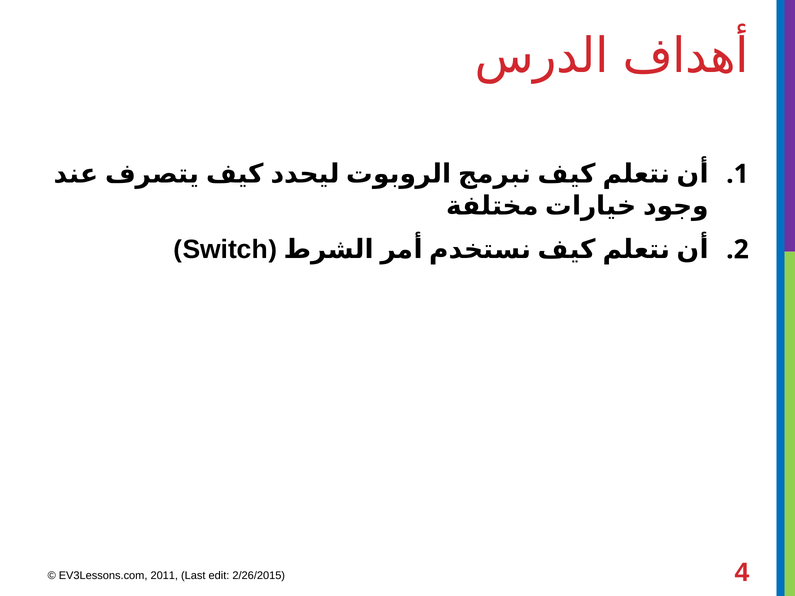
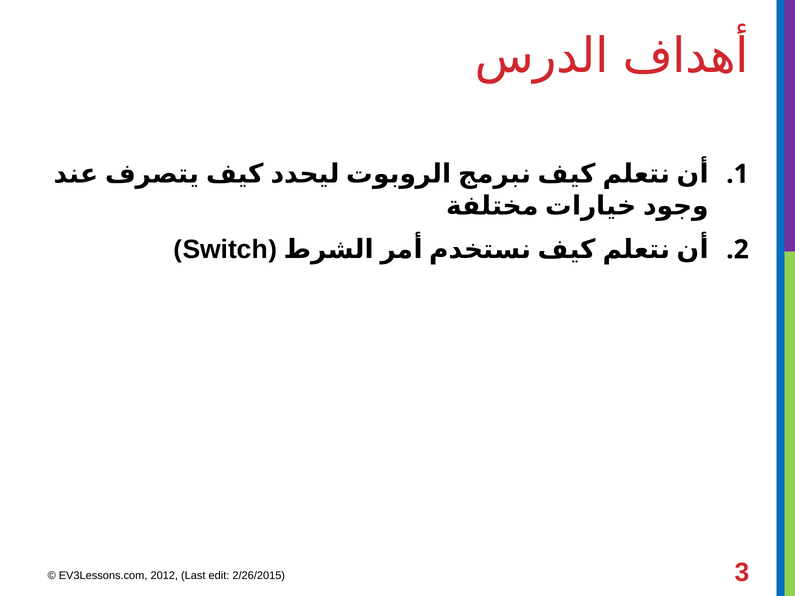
2011: 2011 -> 2012 (164, 576)
4: 4 -> 3 (742, 573)
